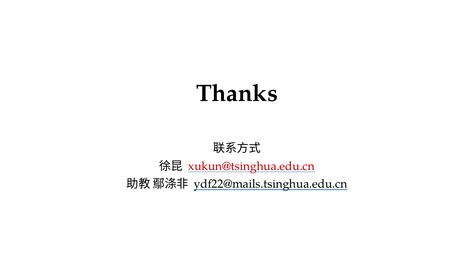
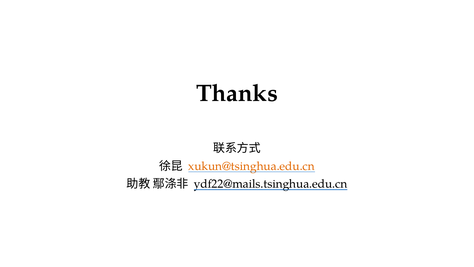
xukun@tsinghua.edu.cn colour: red -> orange (252, 166)
